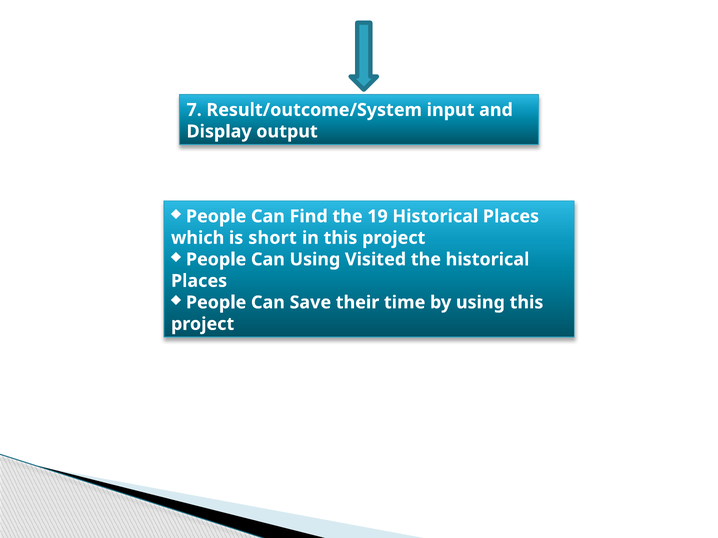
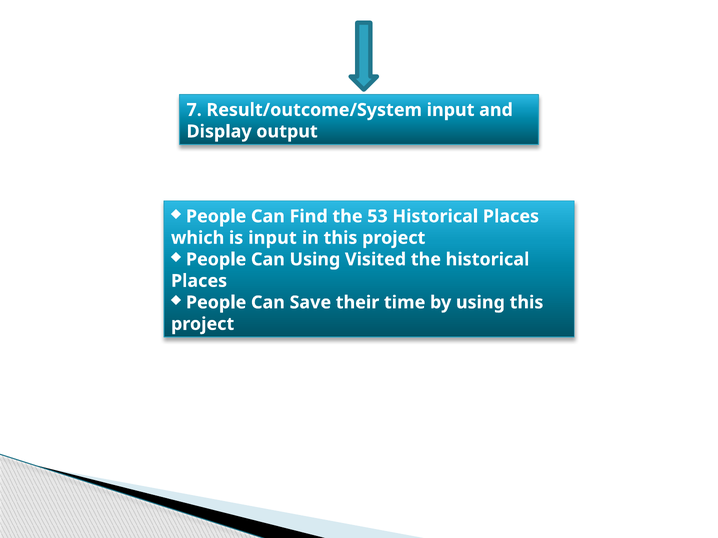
19: 19 -> 53 (377, 217)
is short: short -> input (272, 238)
